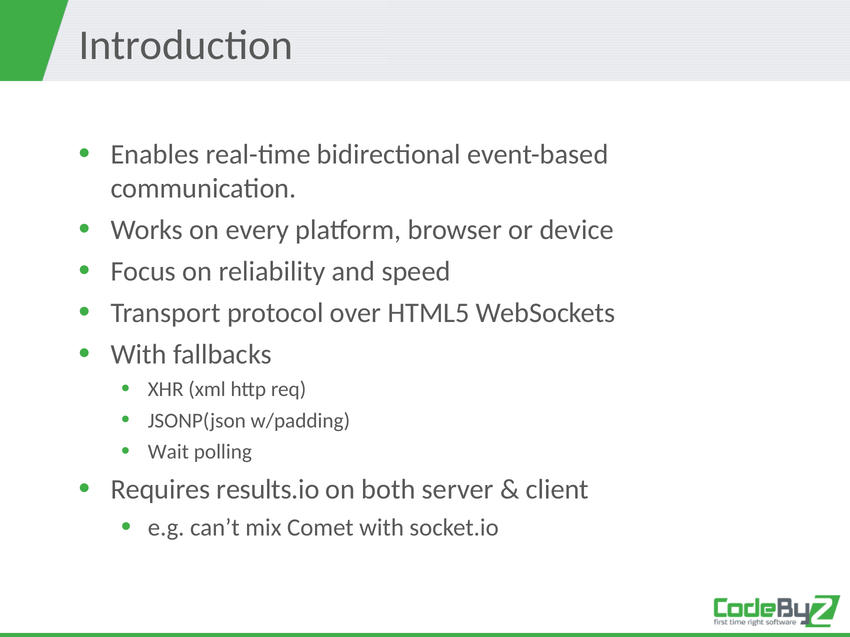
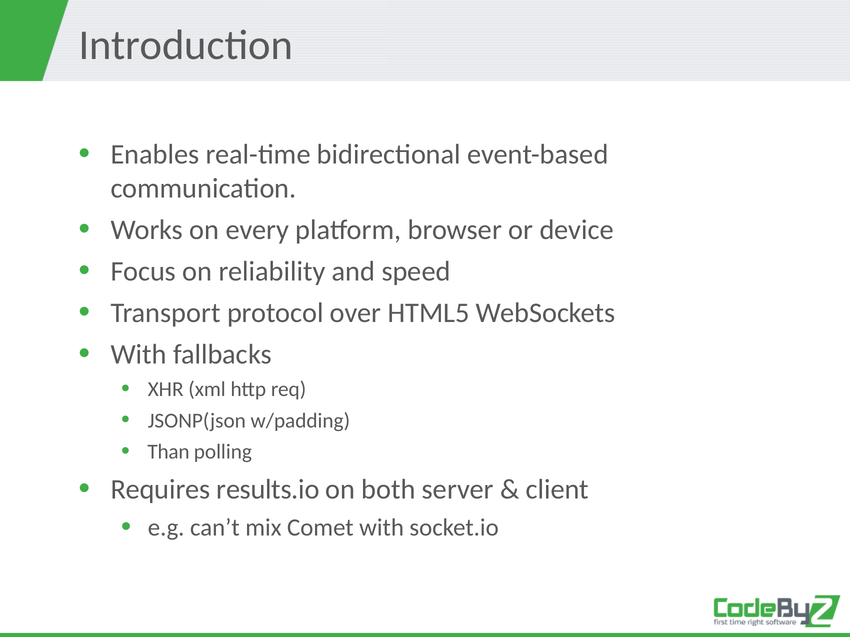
Wait: Wait -> Than (168, 452)
